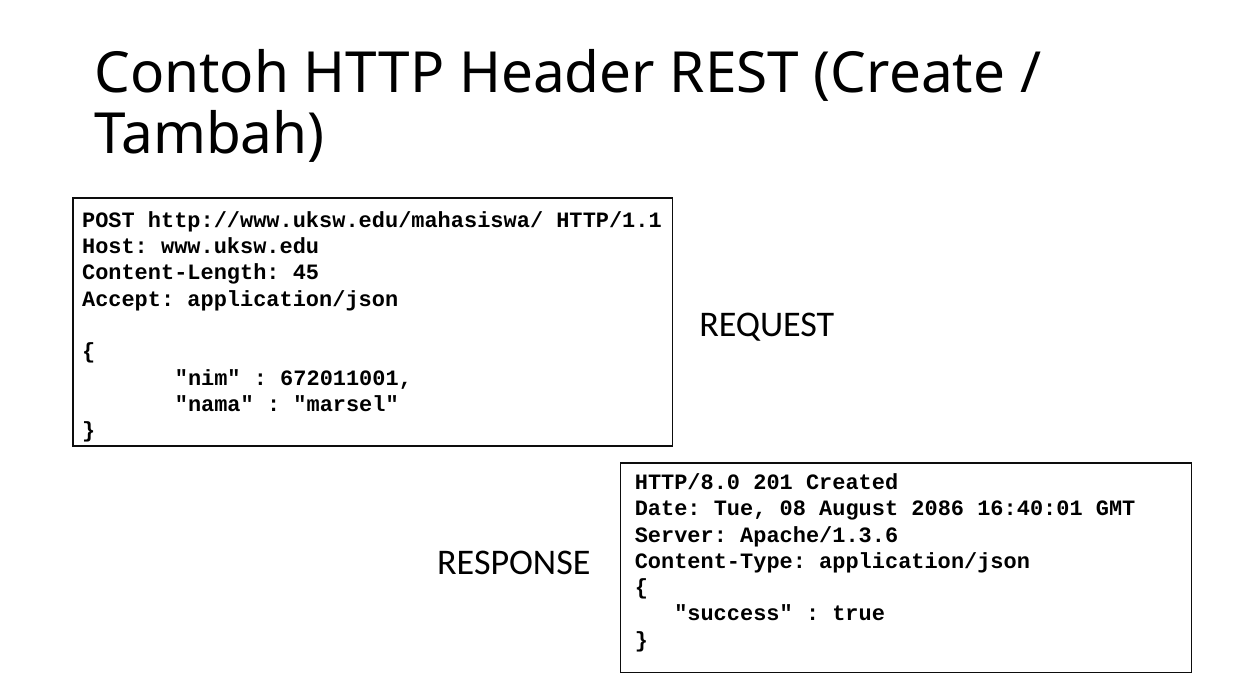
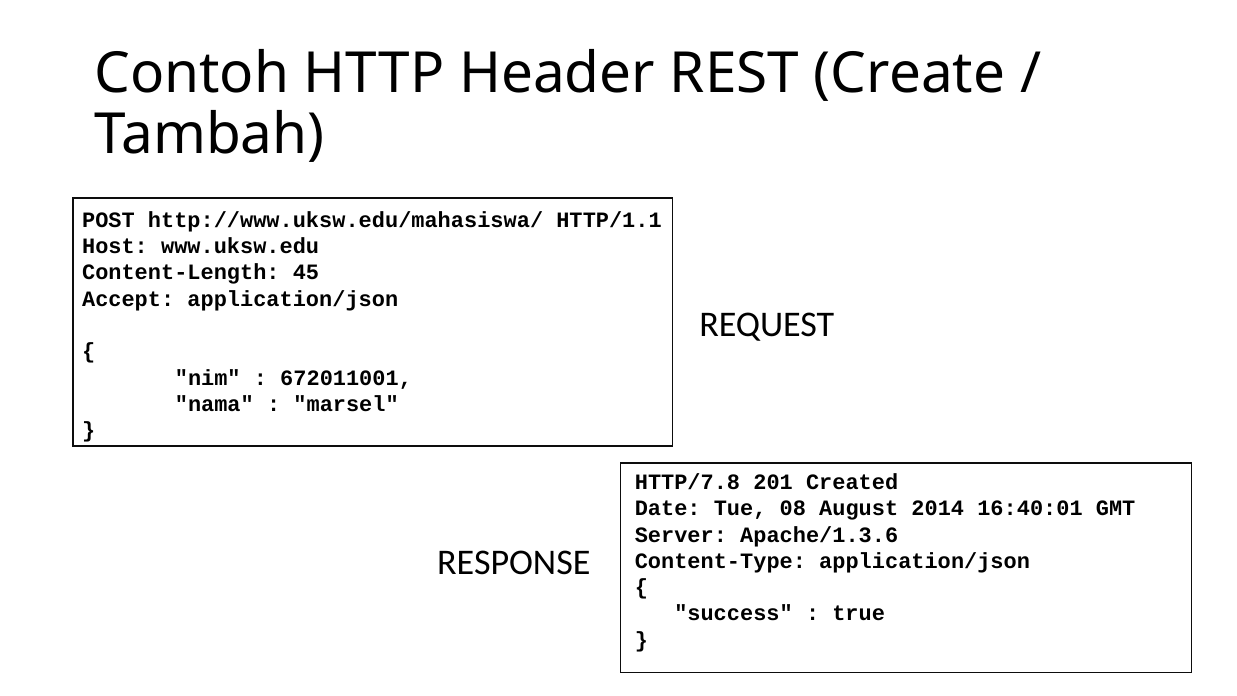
HTTP/8.0: HTTP/8.0 -> HTTP/7.8 (687, 482)
2086: 2086 -> 2014 (938, 508)
